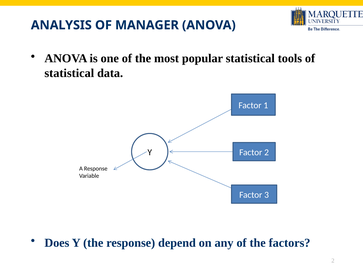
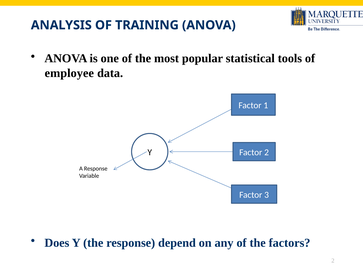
MANAGER: MANAGER -> TRAINING (147, 25)
statistical: statistical -> employee (69, 73)
